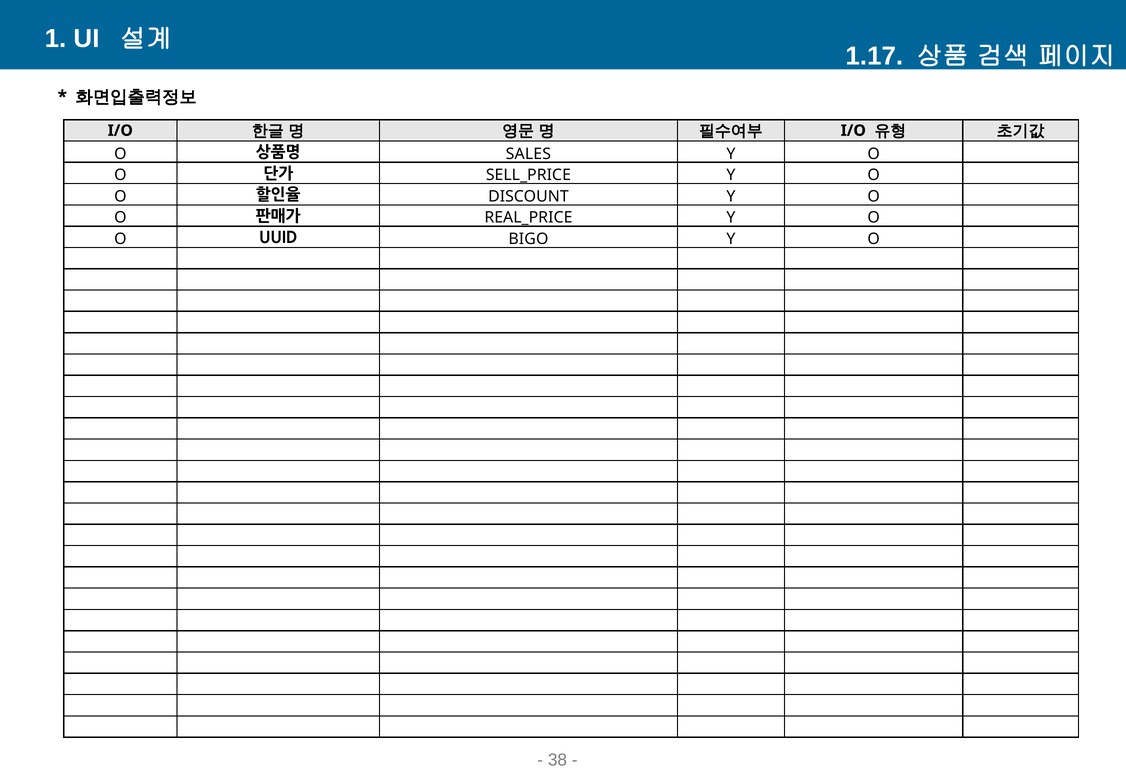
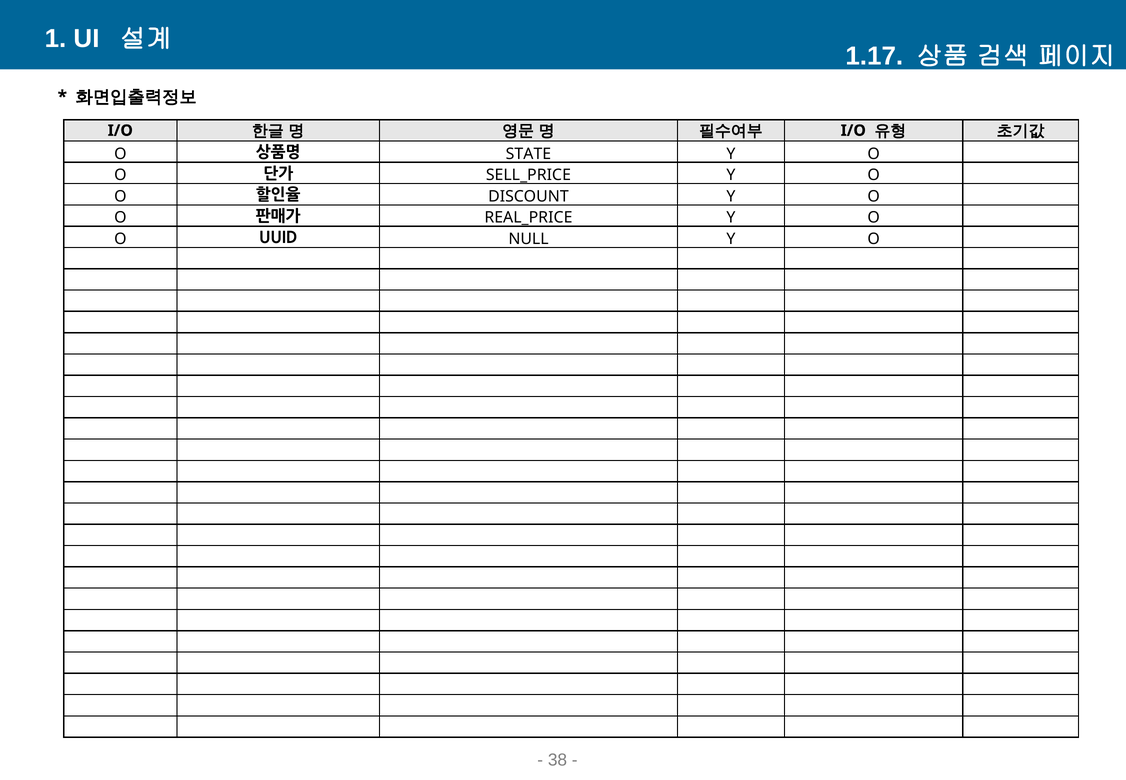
SALES: SALES -> STATE (528, 154)
BIGO: BIGO -> NULL (528, 239)
